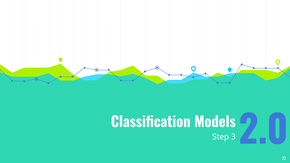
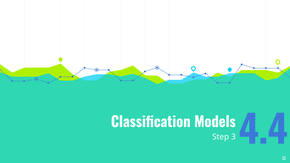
2.0: 2.0 -> 4.4 (263, 131)
